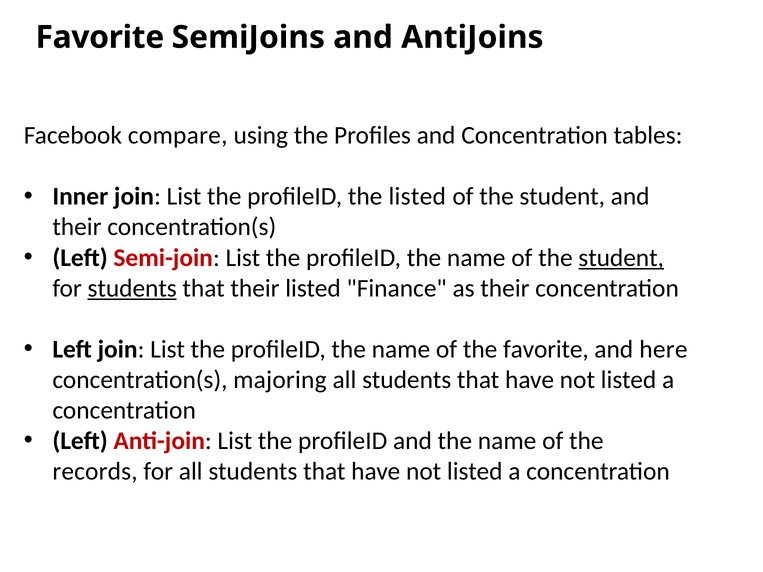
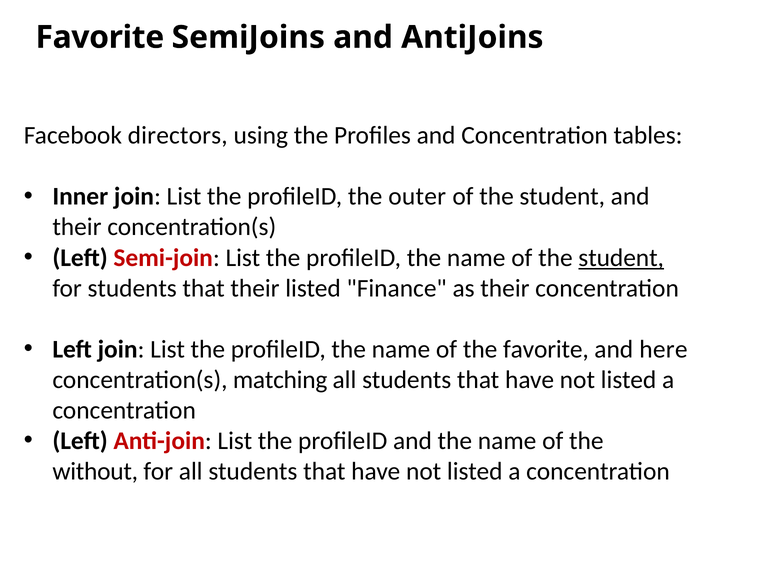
compare: compare -> directors (178, 136)
the listed: listed -> outer (417, 197)
students underline: present -> none (132, 288)
majoring: majoring -> matching (280, 380)
records: records -> without (95, 471)
